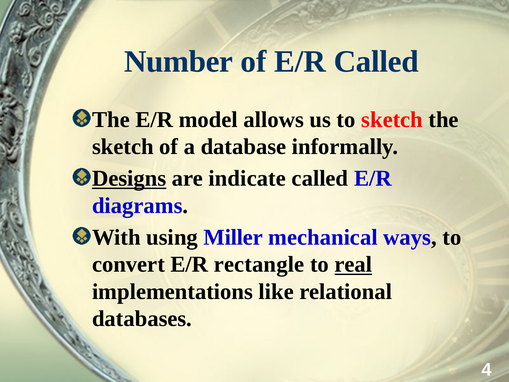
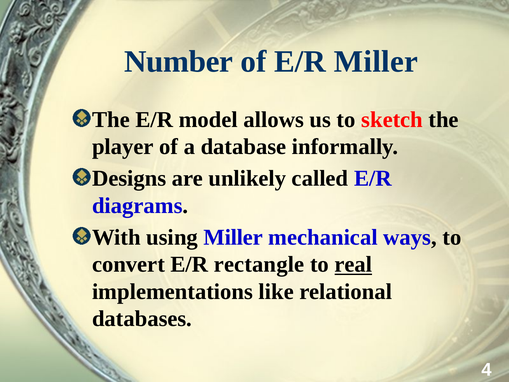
E/R Called: Called -> Miller (376, 62)
sketch: sketch -> player (123, 147)
Designs underline: present -> none (129, 178)
indicate: indicate -> unlikely (247, 178)
